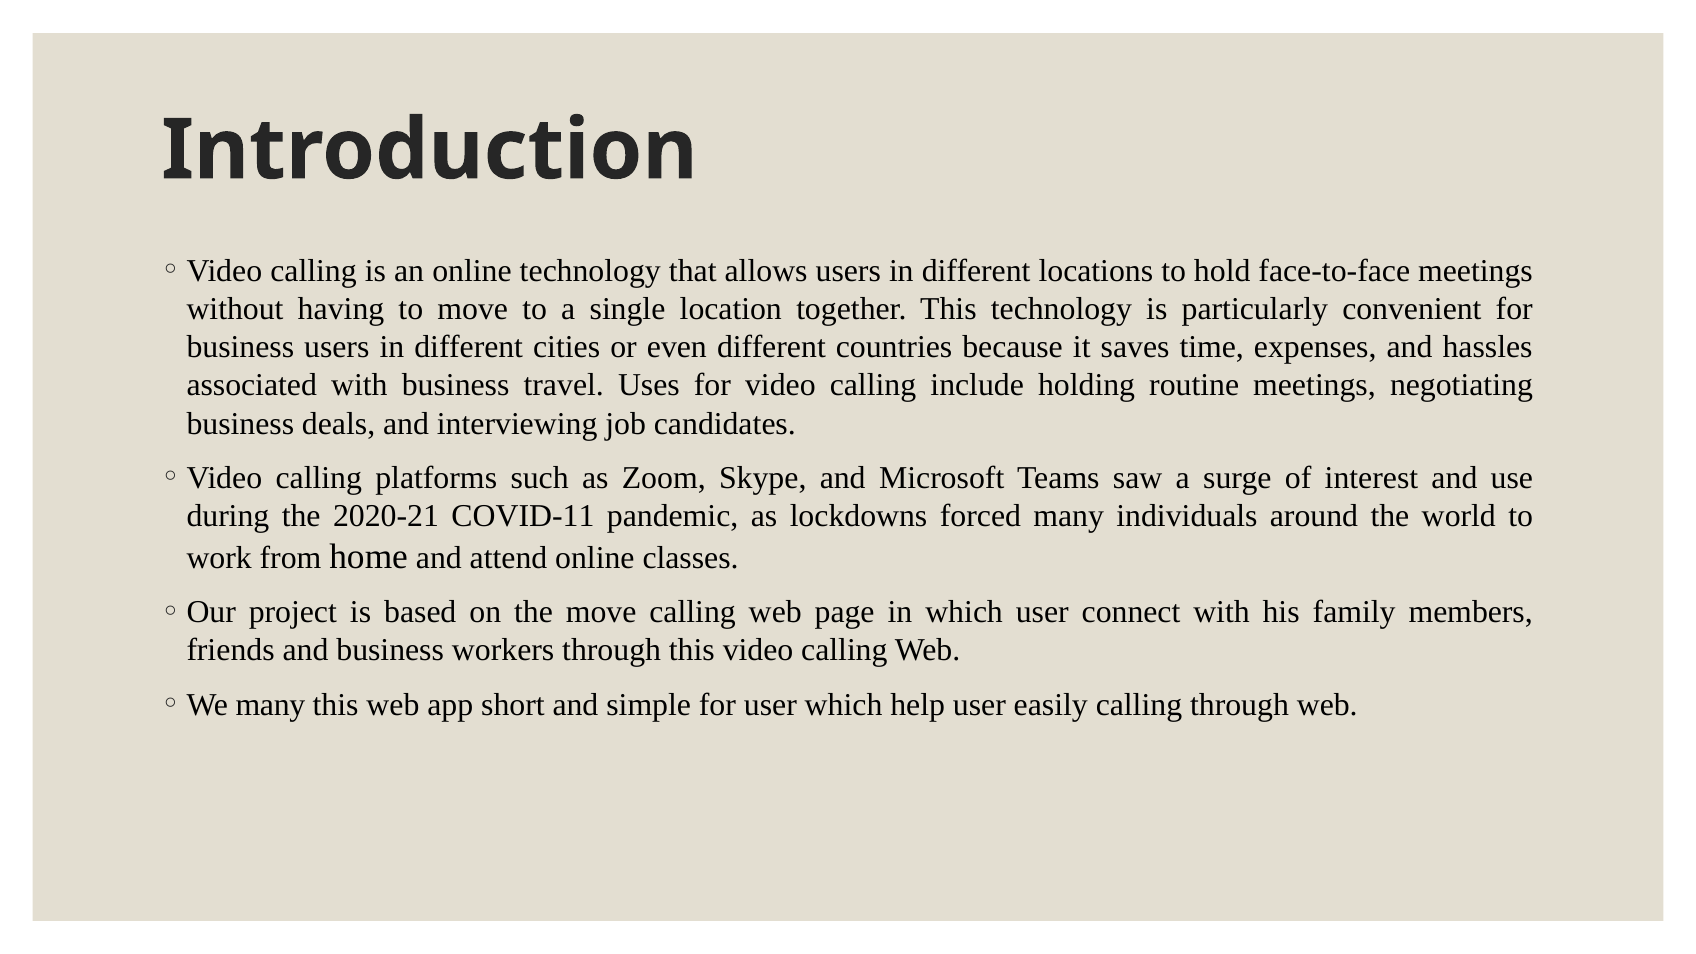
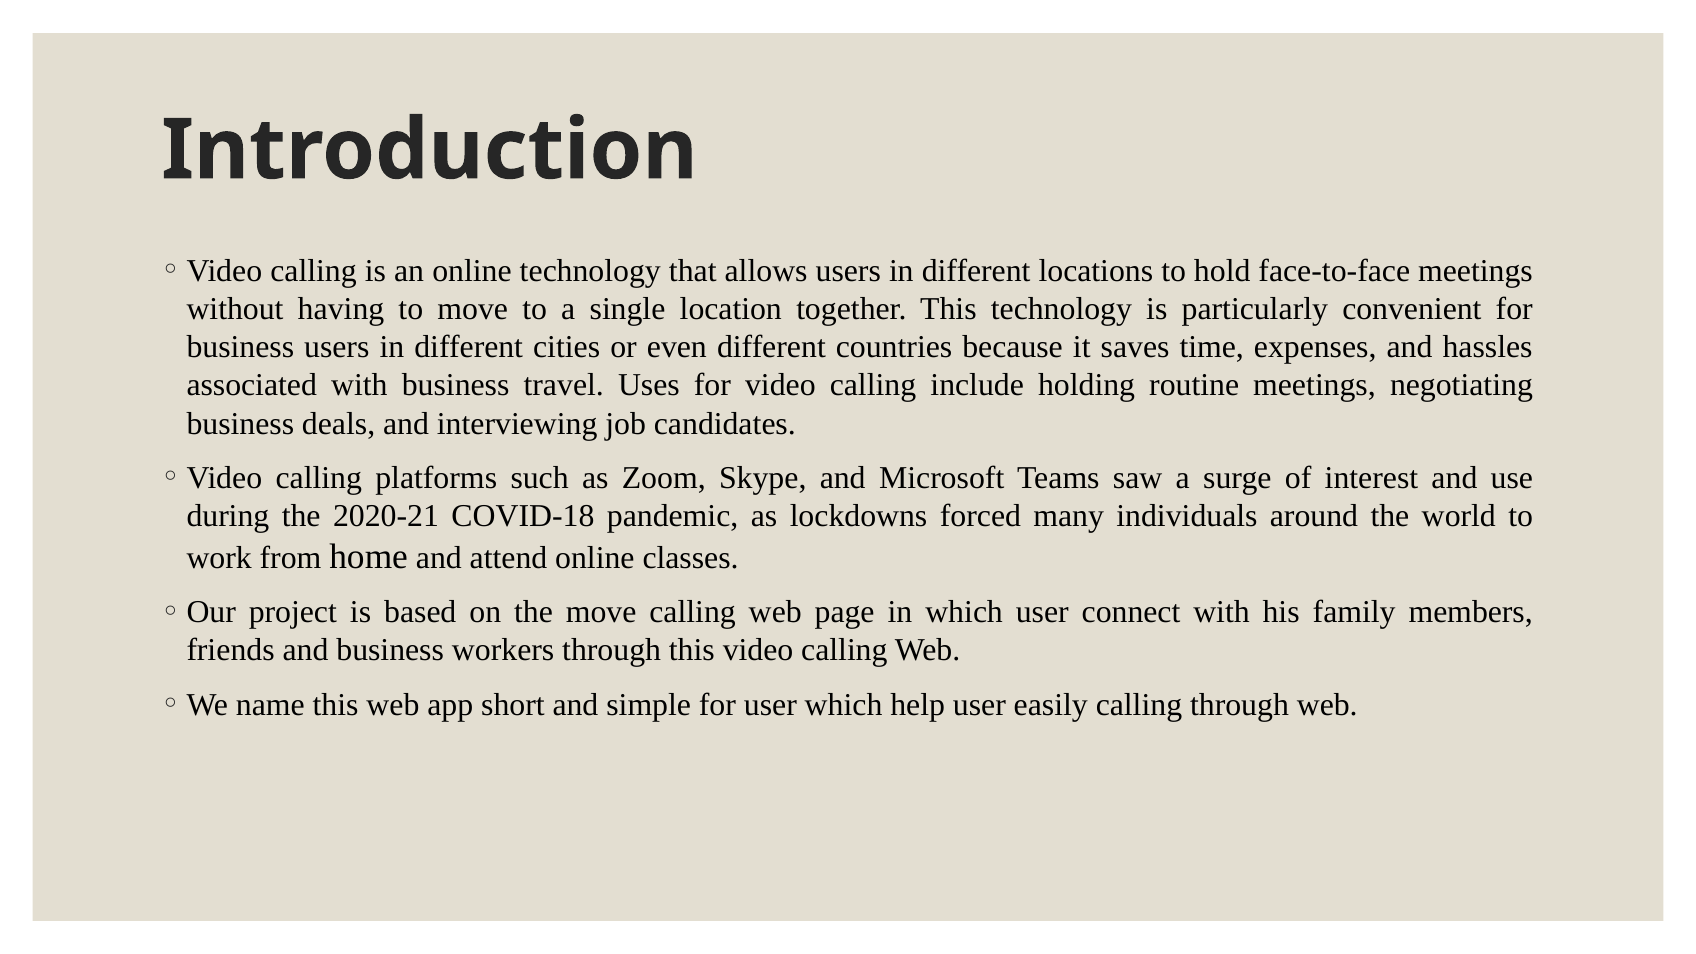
COVID-11: COVID-11 -> COVID-18 (523, 516)
many: many -> name (270, 705)
